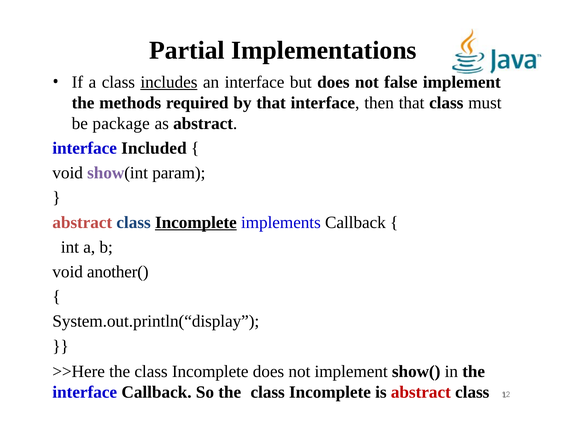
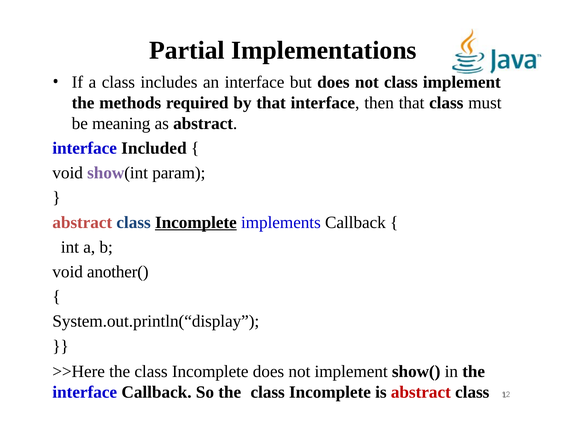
includes underline: present -> none (169, 82)
not false: false -> class (401, 82)
package: package -> meaning (121, 123)
